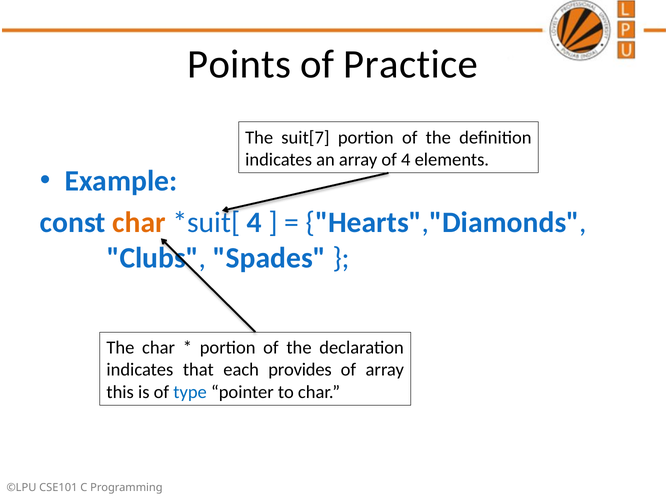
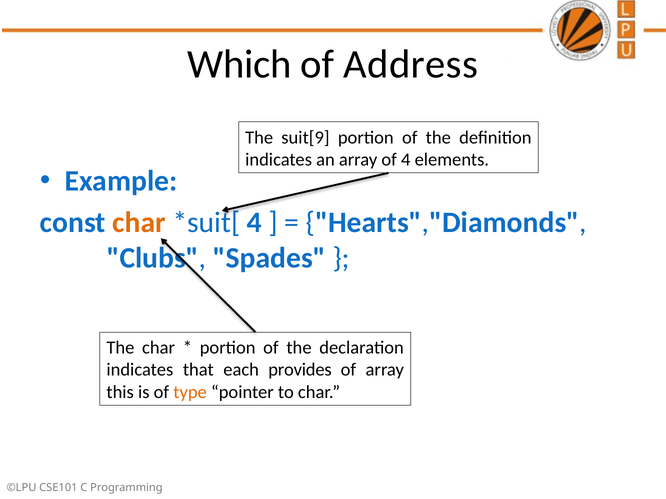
Points: Points -> Which (239, 64)
Practice: Practice -> Address (411, 64)
suit[7: suit[7 -> suit[9 (305, 138)
type colour: blue -> orange (190, 392)
